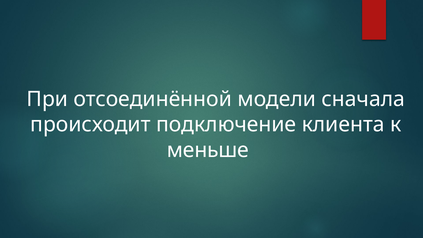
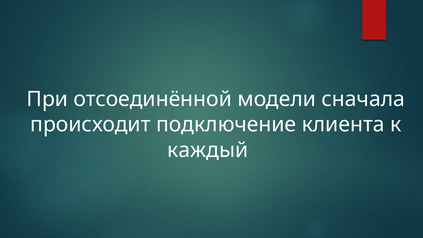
меньше: меньше -> каждый (208, 150)
